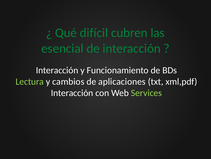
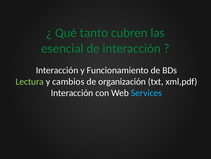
difícil: difícil -> tanto (94, 33)
aplicaciones: aplicaciones -> organización (122, 81)
Services colour: light green -> light blue (146, 93)
